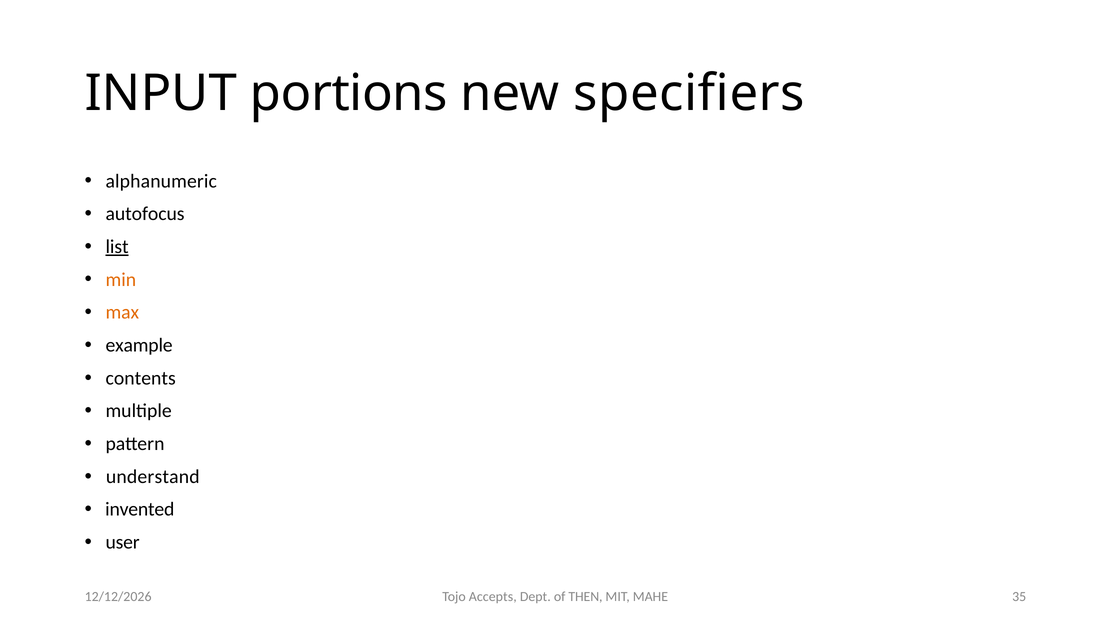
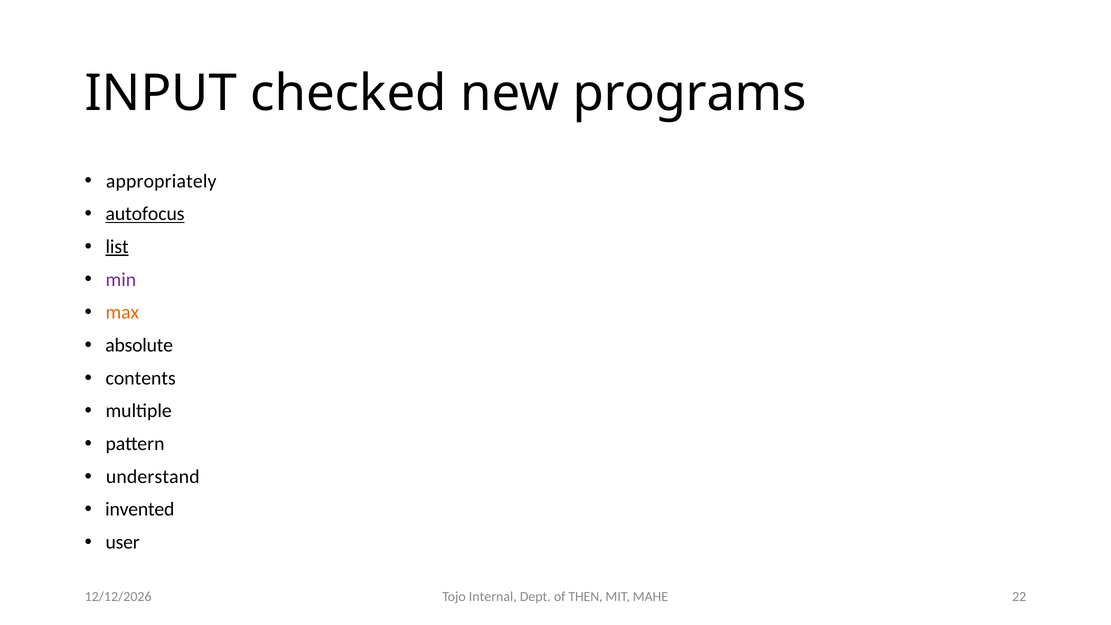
portions: portions -> checked (349, 93)
specifiers: specifiers -> programs (689, 93)
alphanumeric: alphanumeric -> appropriately (161, 181)
autofocus underline: none -> present (145, 214)
min colour: orange -> purple (121, 280)
example: example -> absolute (139, 345)
Accepts: Accepts -> Internal (493, 597)
35: 35 -> 22 (1019, 597)
